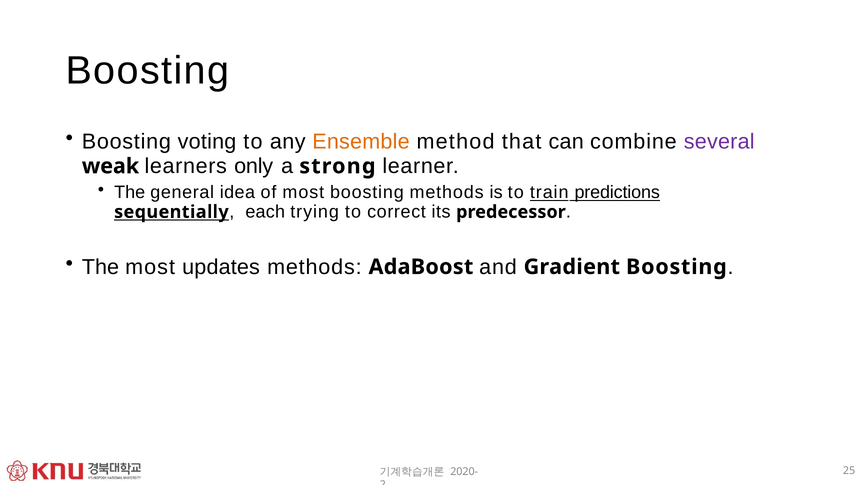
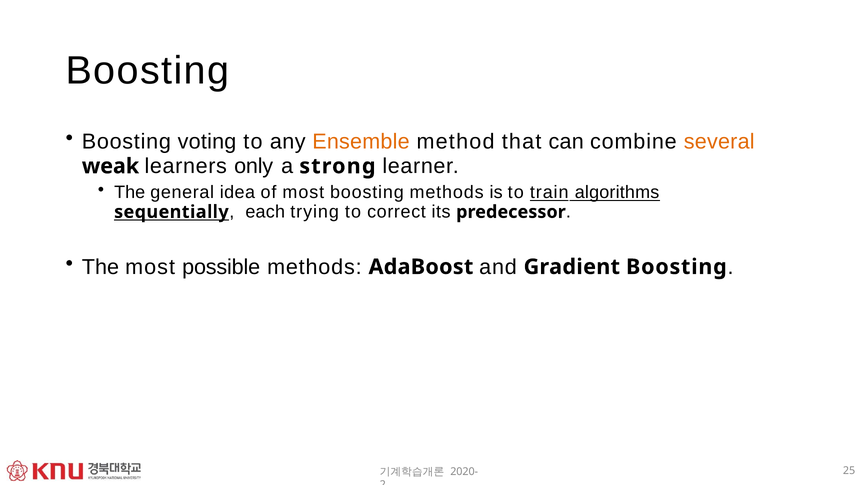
several colour: purple -> orange (719, 142)
predictions: predictions -> algorithms (617, 192)
updates: updates -> possible (221, 267)
